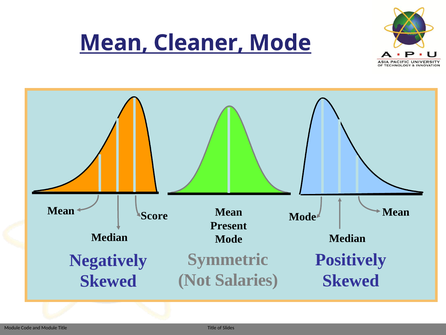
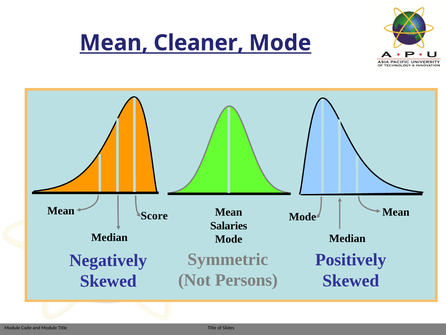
Present: Present -> Salaries (229, 225)
Salaries: Salaries -> Persons (246, 280)
